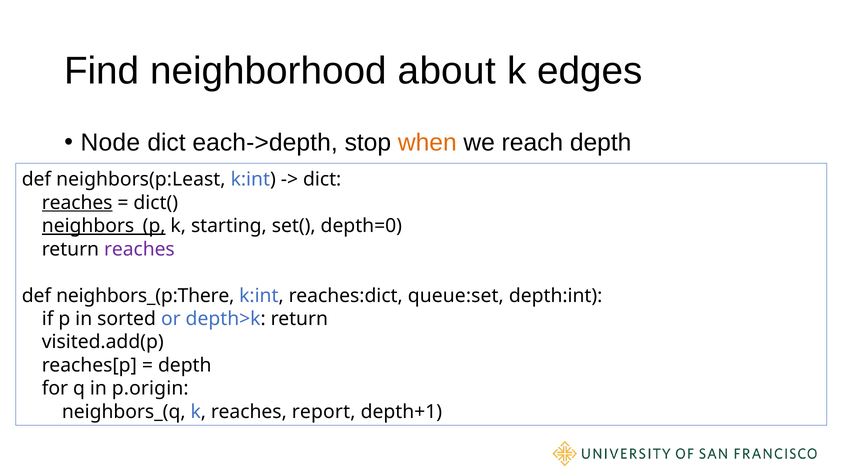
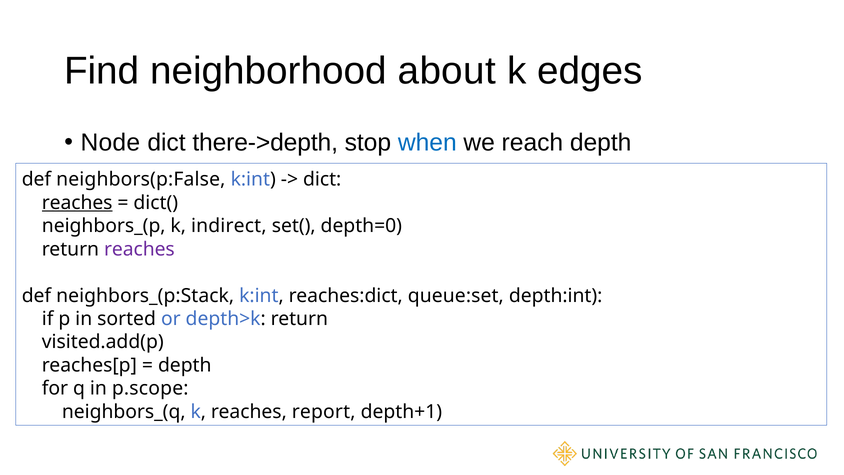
each->depth: each->depth -> there->depth (265, 143)
when colour: orange -> blue (427, 143)
neighbors(p:Least: neighbors(p:Least -> neighbors(p:False (141, 179)
neighbors_(p underline: present -> none (104, 226)
starting: starting -> indirect (229, 226)
neighbors_(p:There: neighbors_(p:There -> neighbors_(p:Stack (145, 295)
p.origin: p.origin -> p.scope (150, 388)
